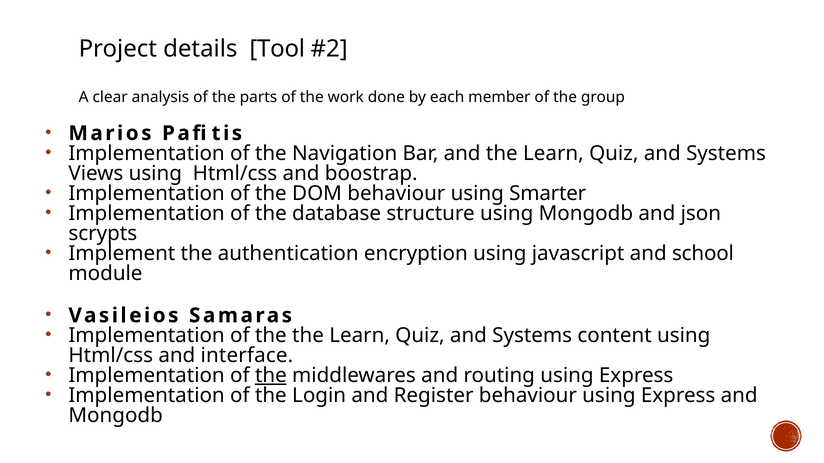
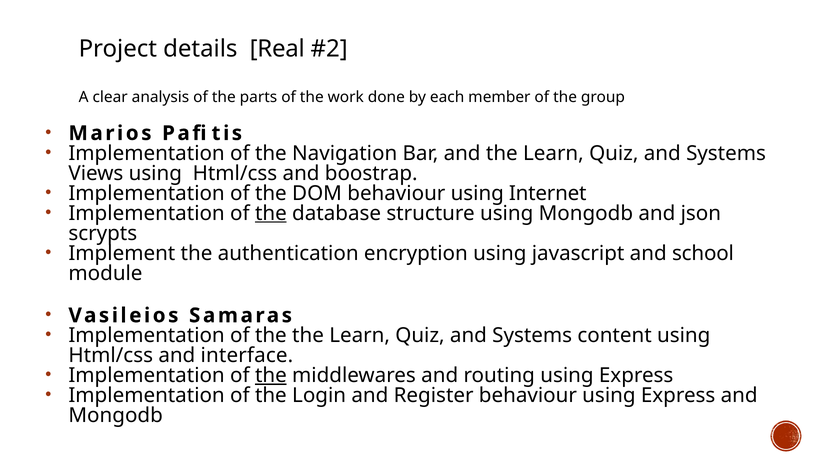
Tool: Tool -> Real (277, 49)
Smarter: Smarter -> Internet (548, 193)
the underline: none -> present (271, 213)
